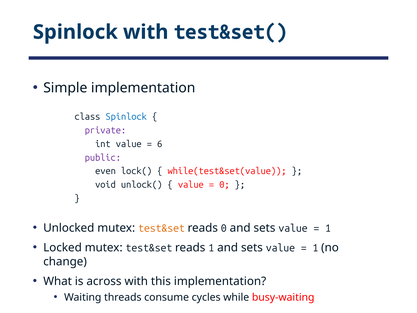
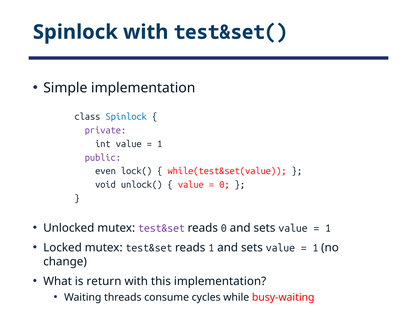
6: 6 -> 1 (160, 144)
test&set colour: orange -> purple (162, 228)
across: across -> return (104, 281)
